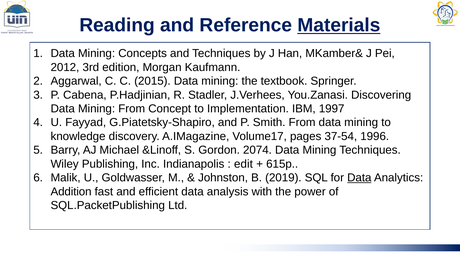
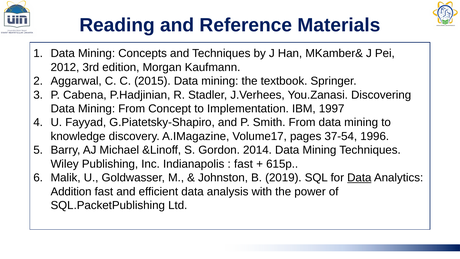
Materials underline: present -> none (339, 25)
2074: 2074 -> 2014 (257, 150)
edit: edit -> fast (243, 164)
